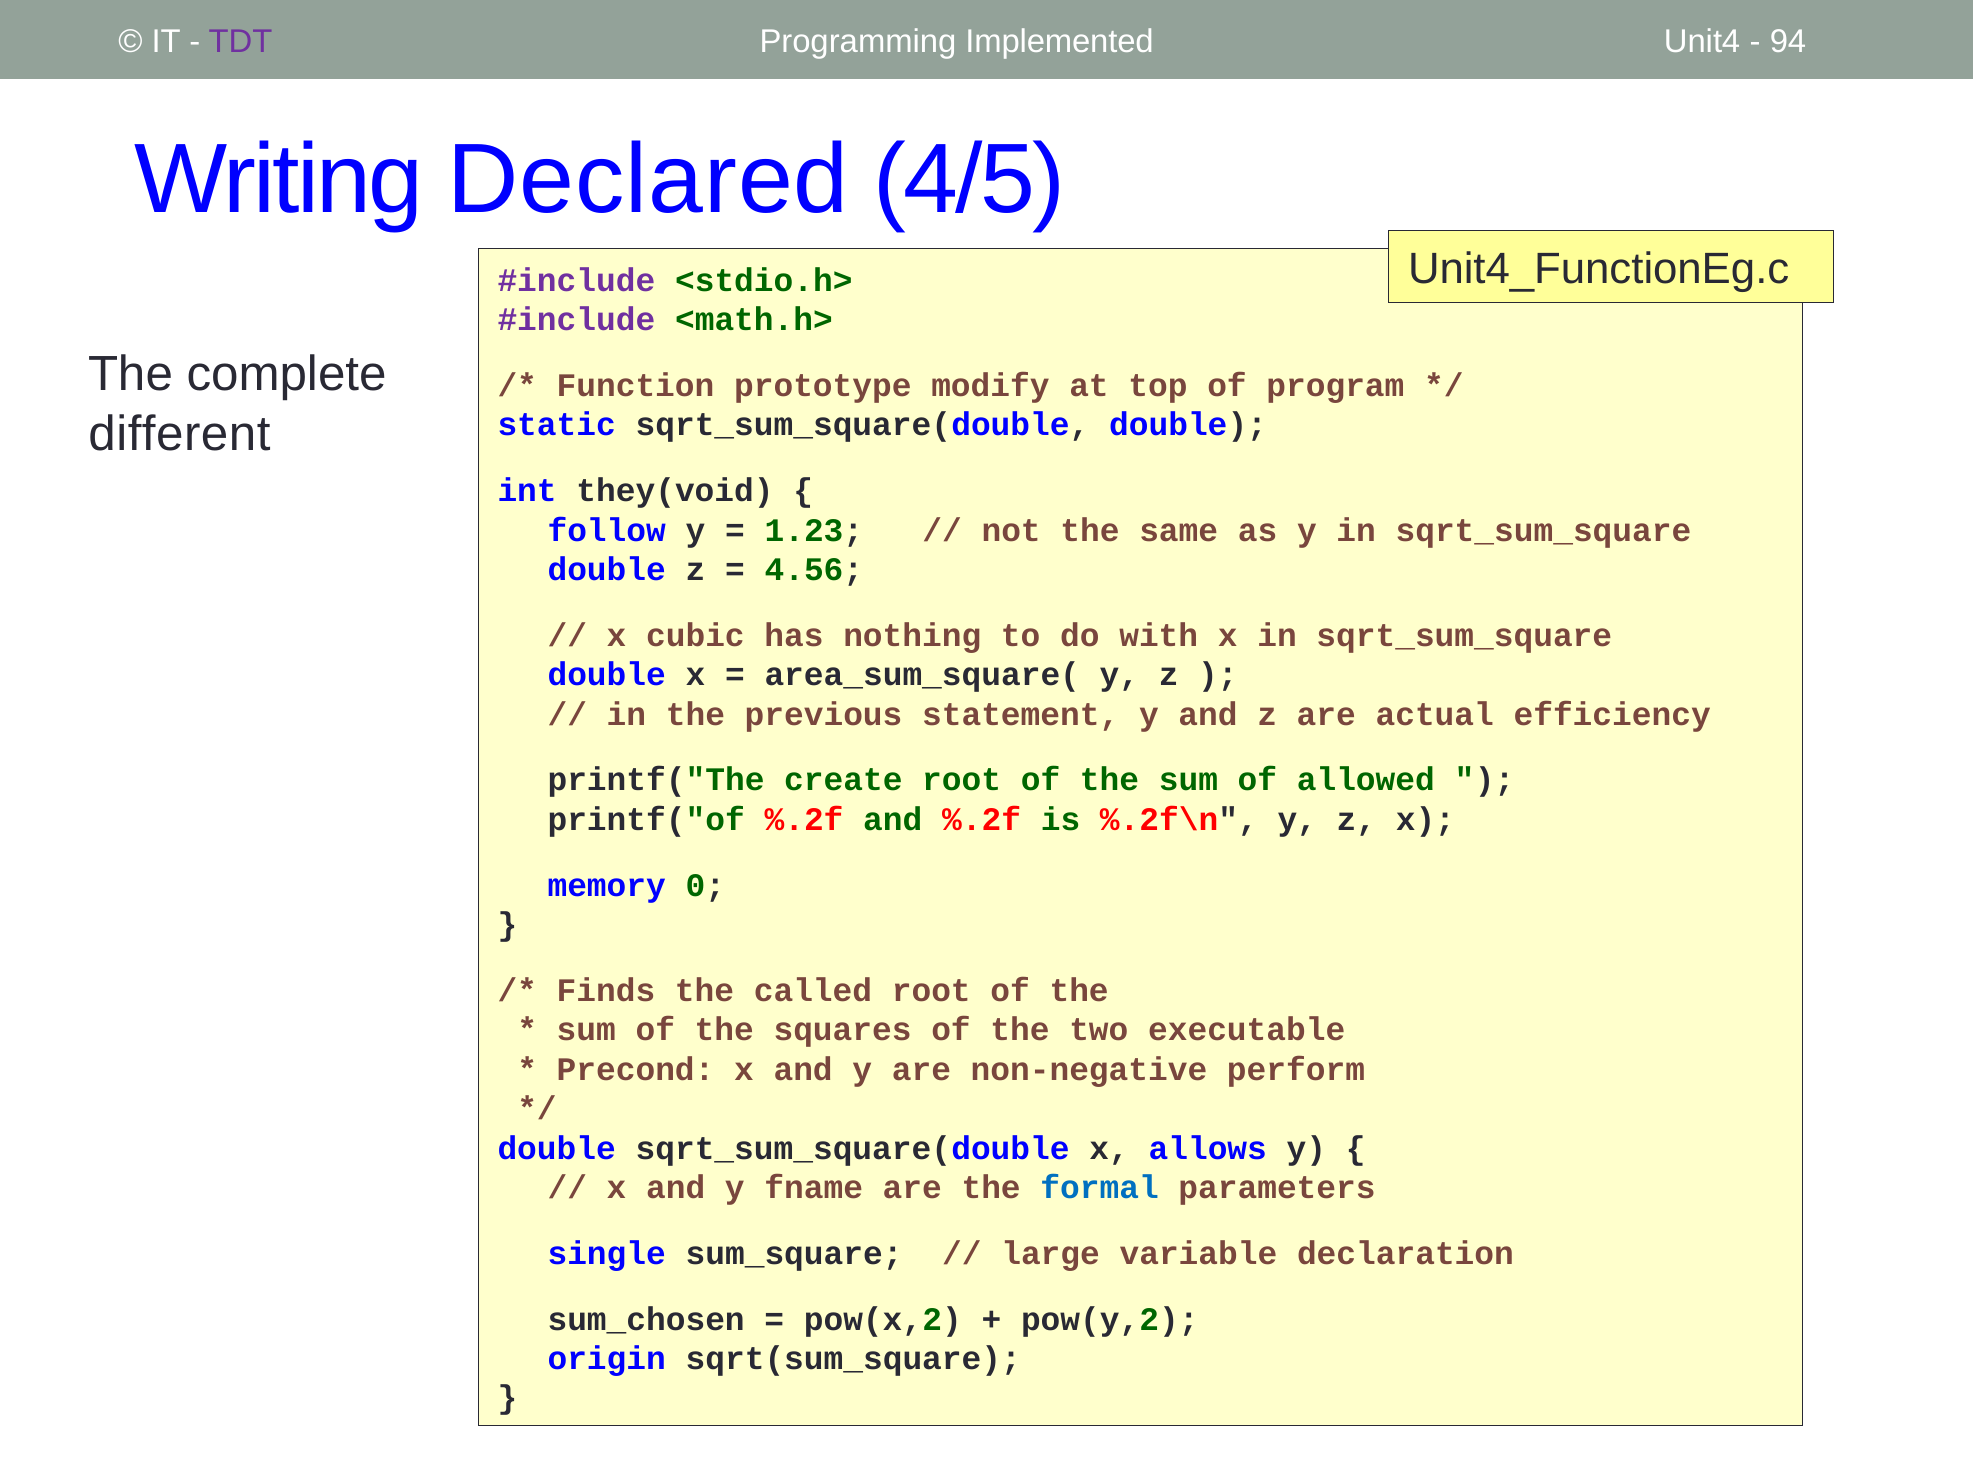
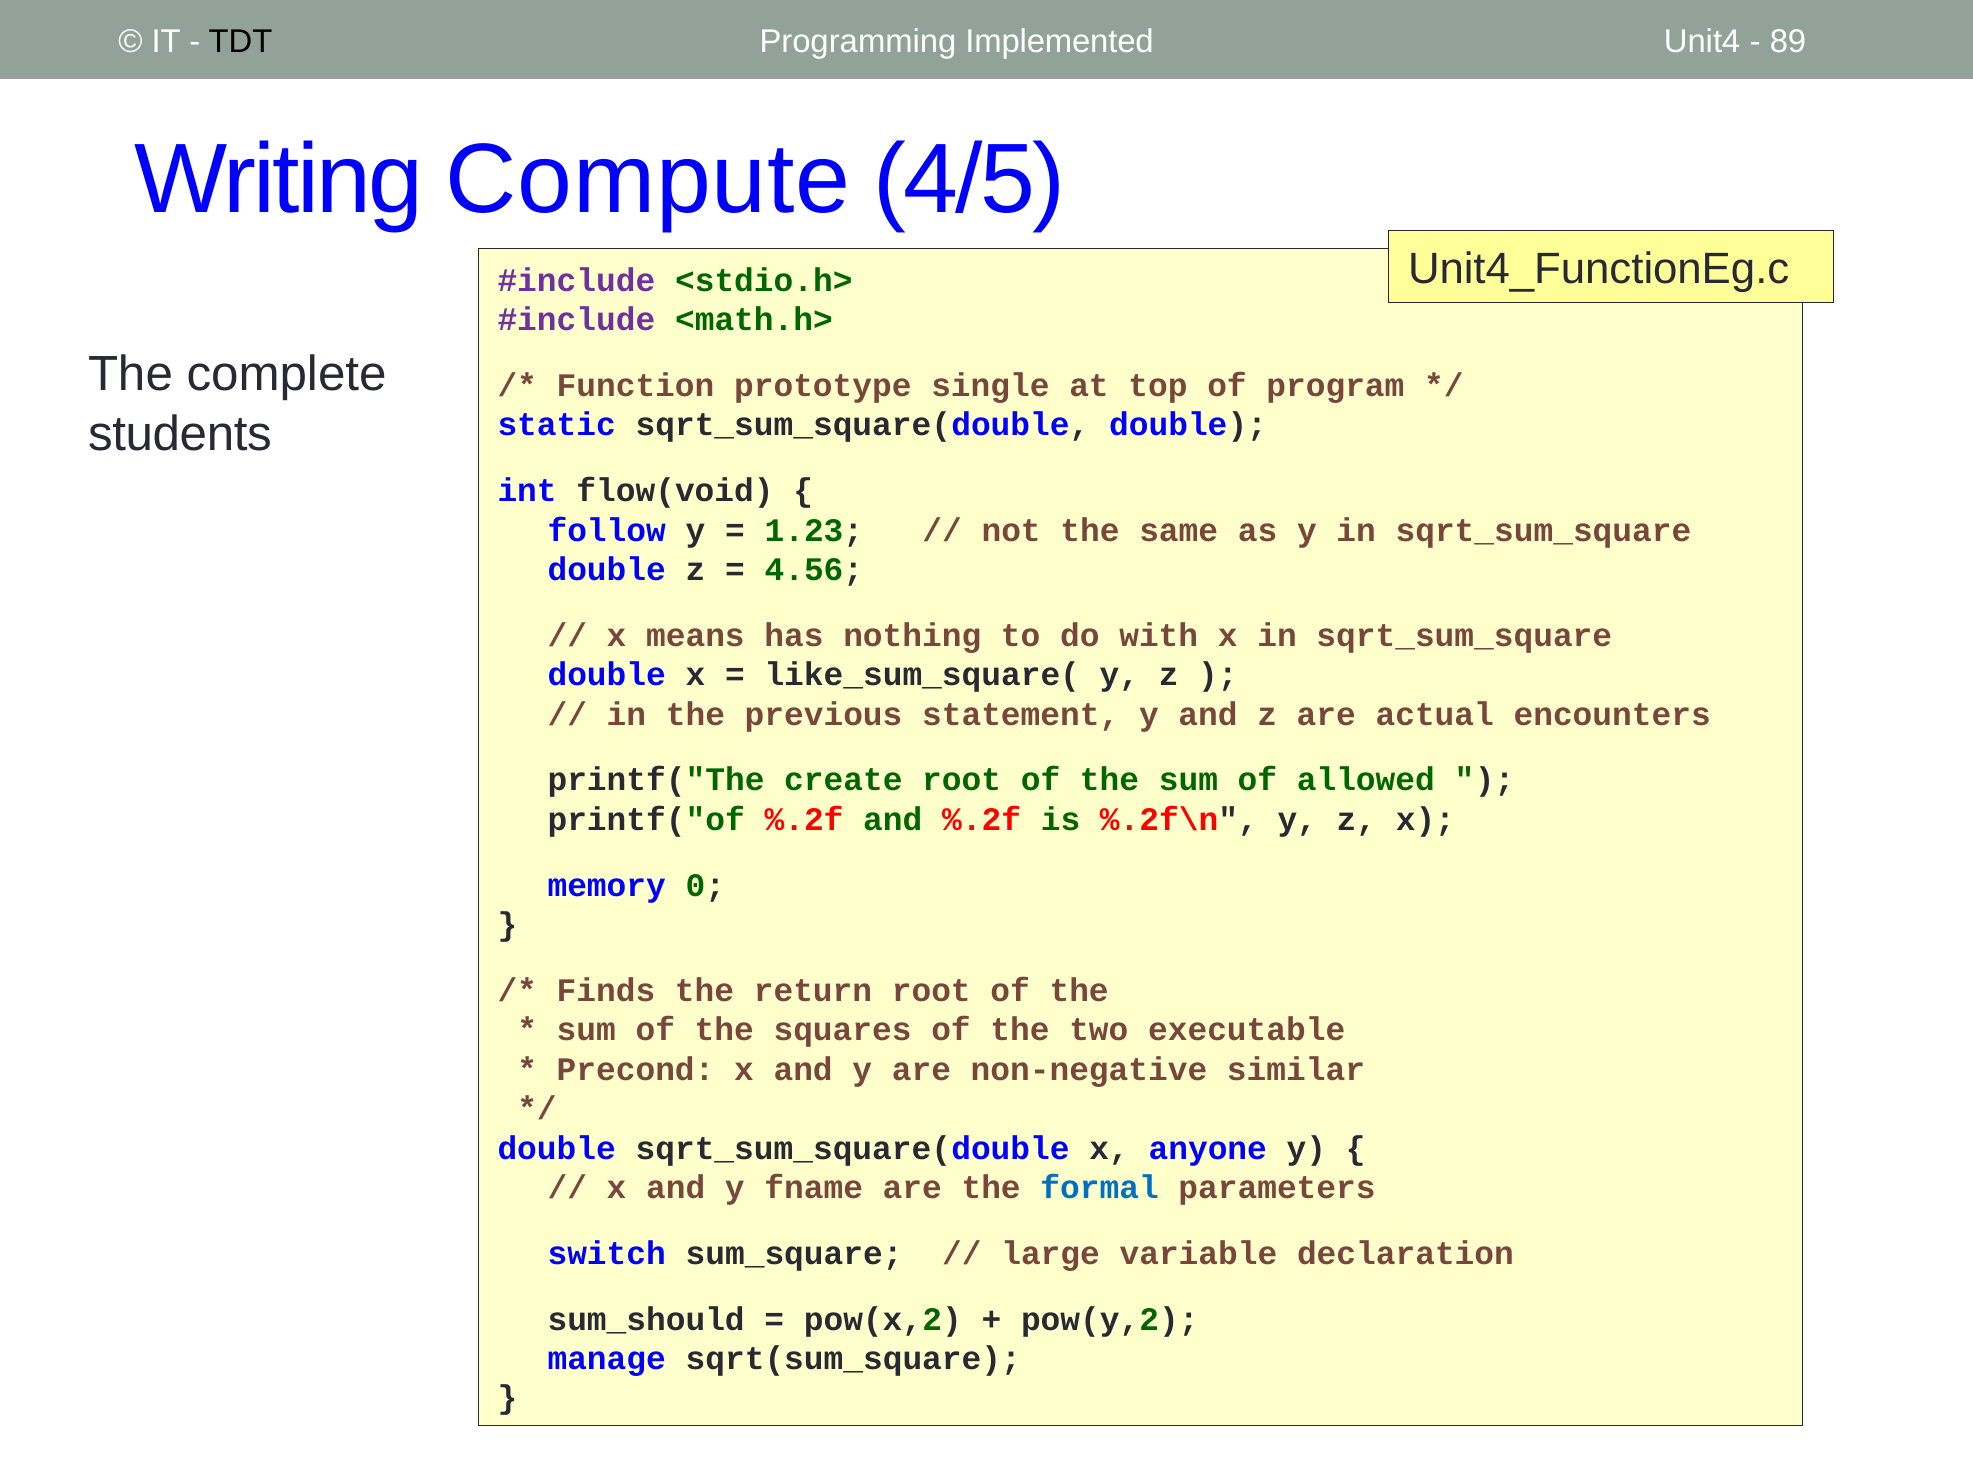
TDT colour: purple -> black (241, 42)
94: 94 -> 89 (1788, 42)
Declared: Declared -> Compute (648, 179)
modify: modify -> single (990, 385)
different: different -> students (180, 434)
they(void: they(void -> flow(void (675, 491)
cubic: cubic -> means (695, 635)
area_sum_square(: area_sum_square( -> like_sum_square( (922, 675)
efficiency: efficiency -> encounters (1612, 714)
called: called -> return (813, 990)
perform: perform -> similar (1296, 1069)
allows: allows -> anyone (1208, 1148)
single: single -> switch (607, 1253)
sum_chosen: sum_chosen -> sum_should (646, 1319)
origin: origin -> manage (607, 1358)
